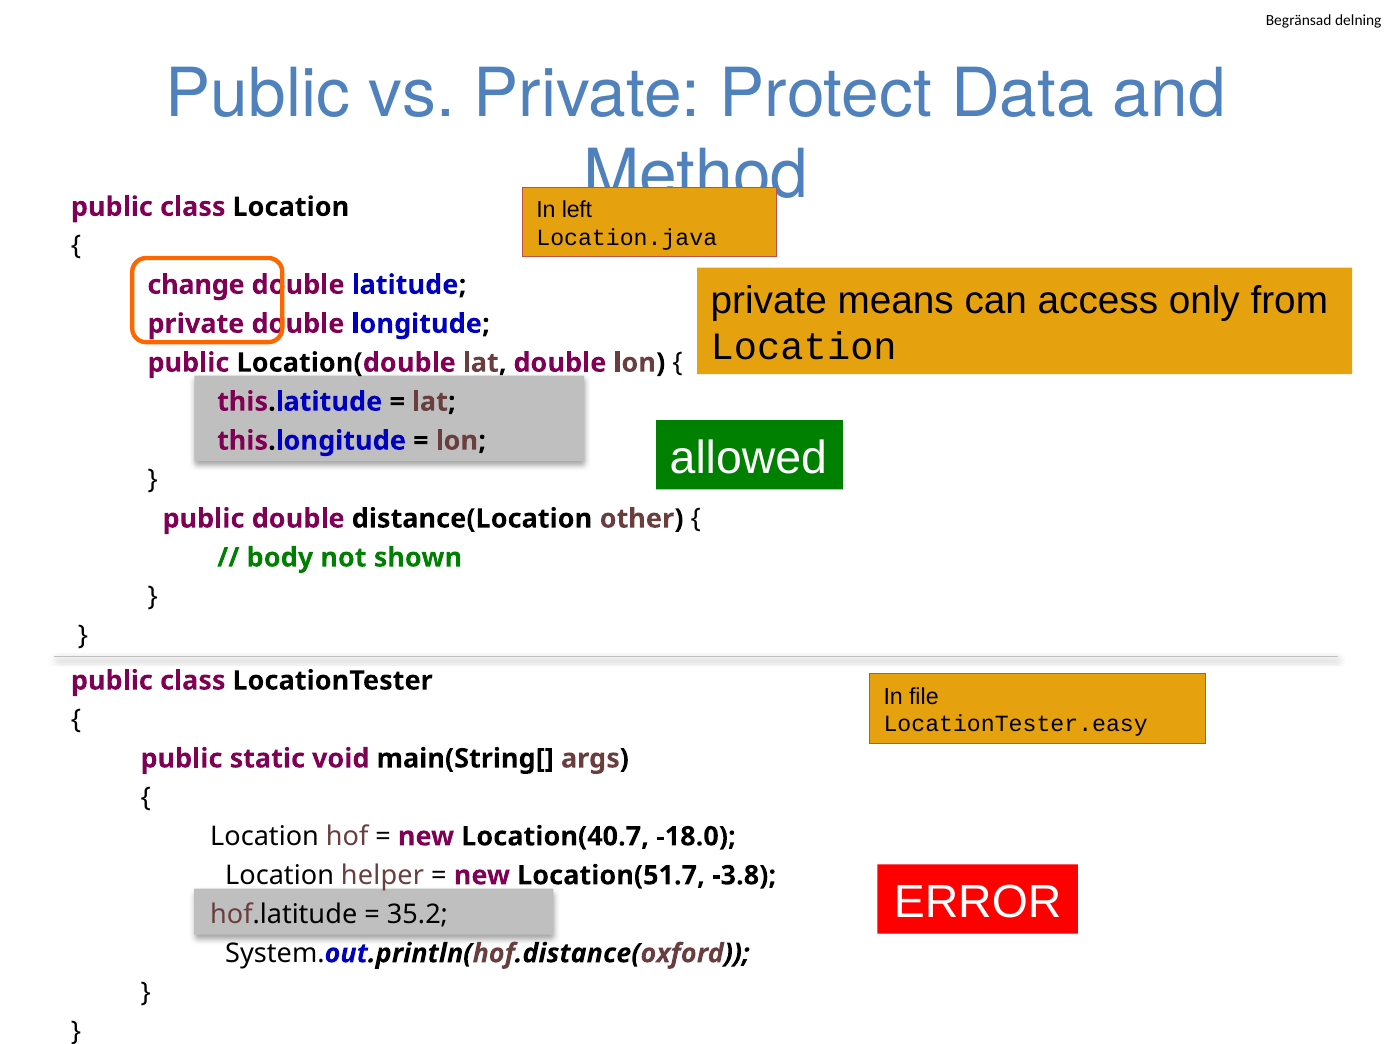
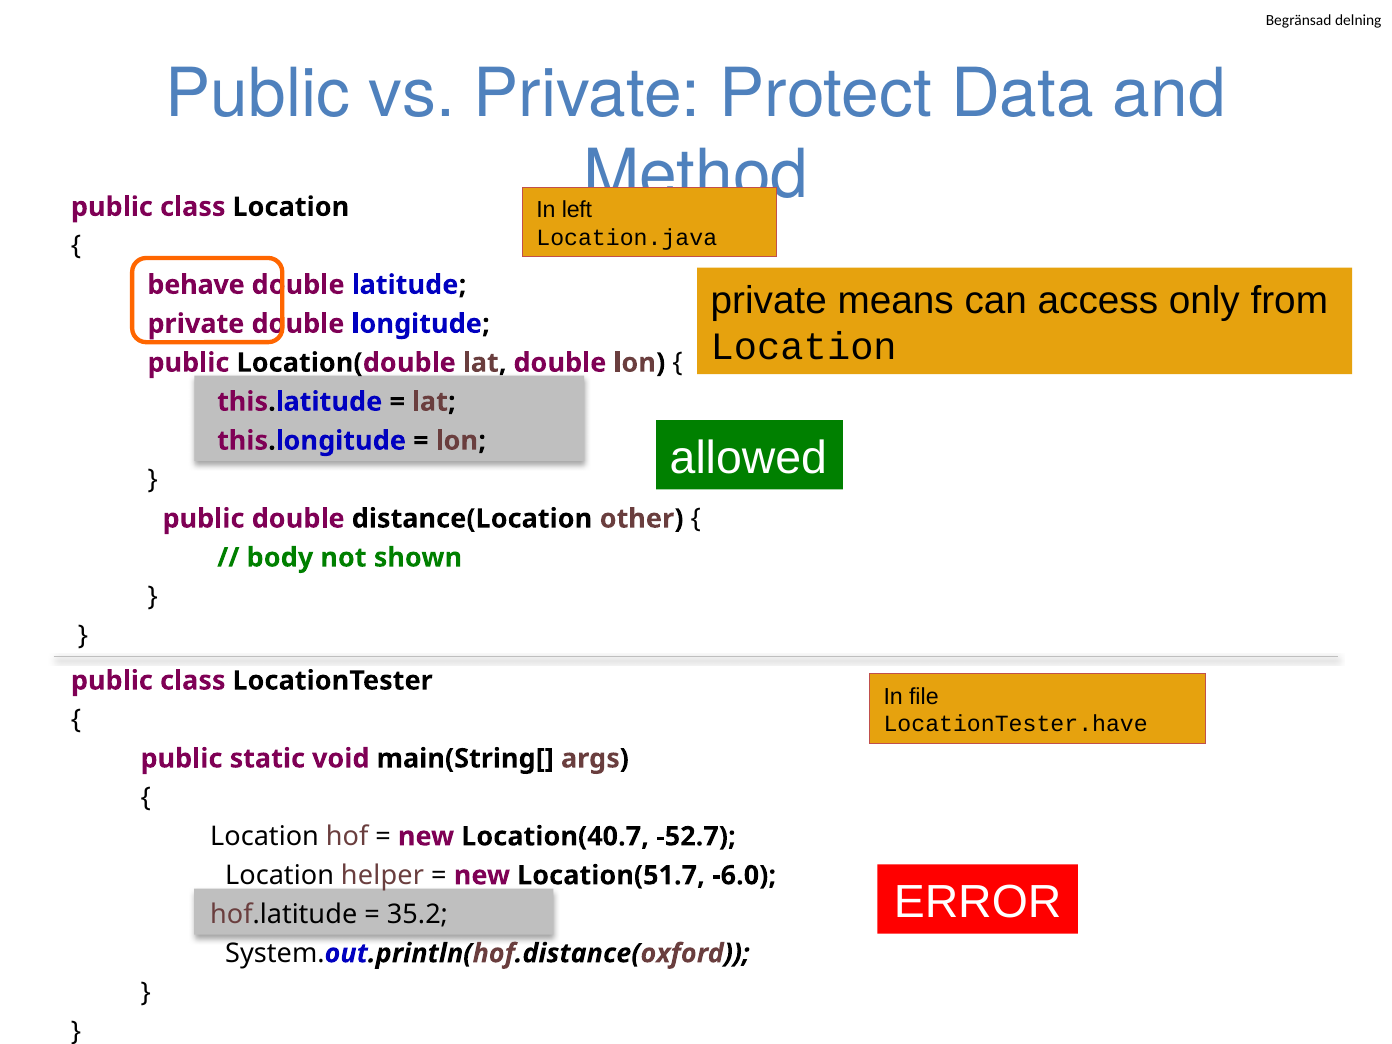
change: change -> behave (196, 285)
LocationTester.easy: LocationTester.easy -> LocationTester.have (1016, 724)
-18.0: -18.0 -> -52.7 (696, 837)
-3.8: -3.8 -> -6.0 (744, 875)
